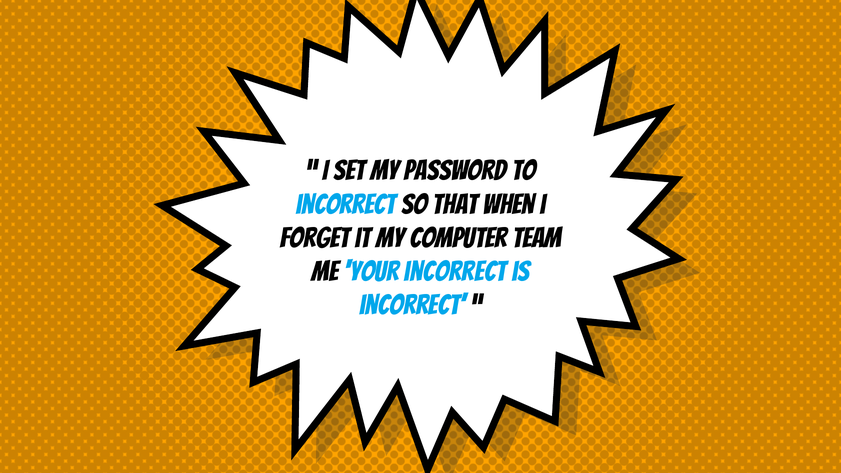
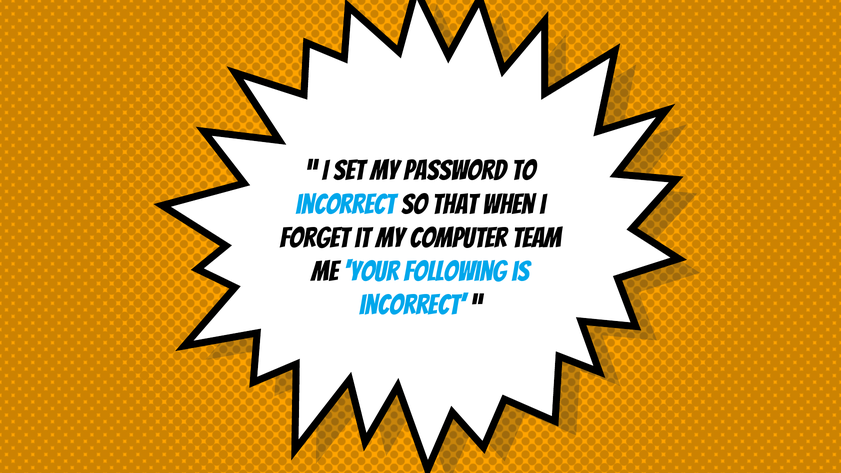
Your incorrect: incorrect -> following (455, 272)
